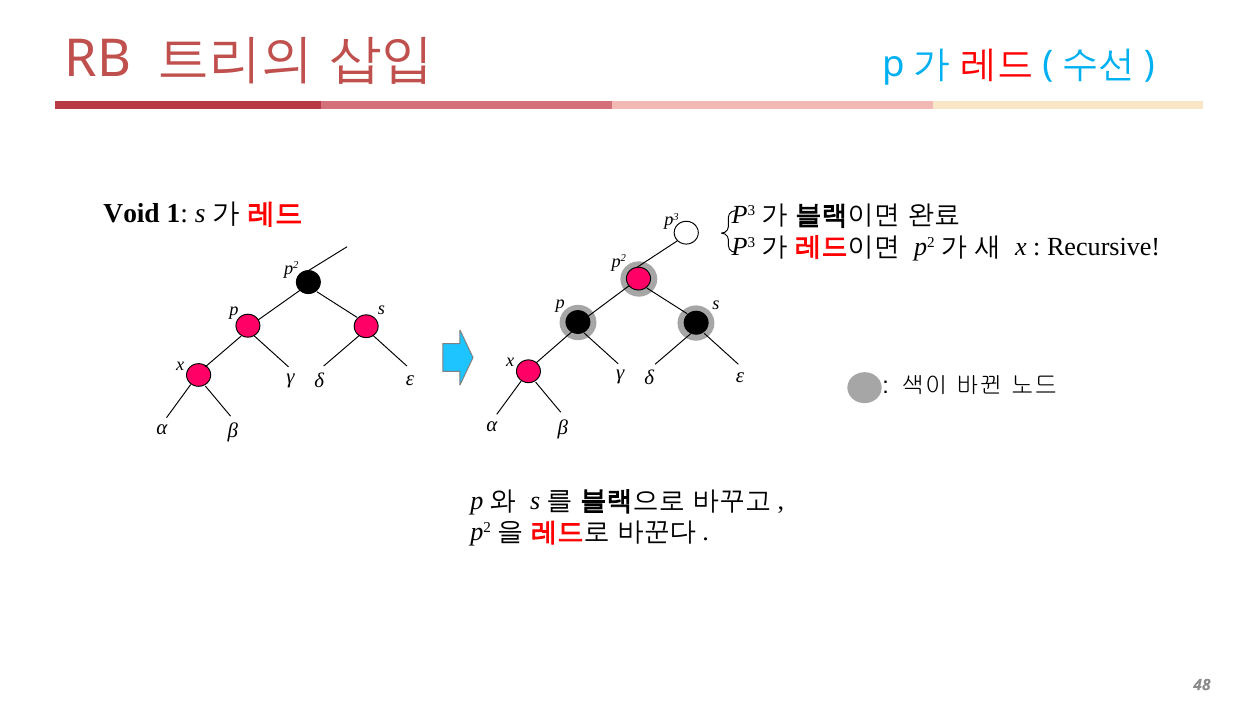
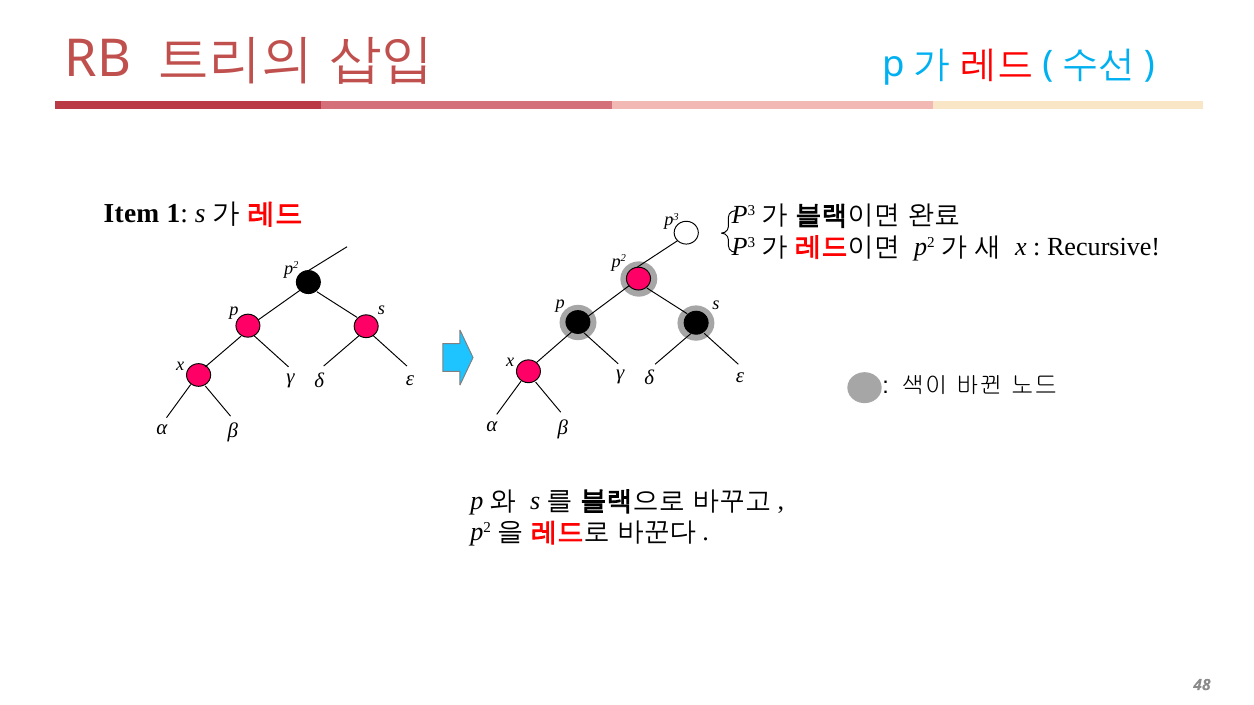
Void: Void -> Item (131, 214)
